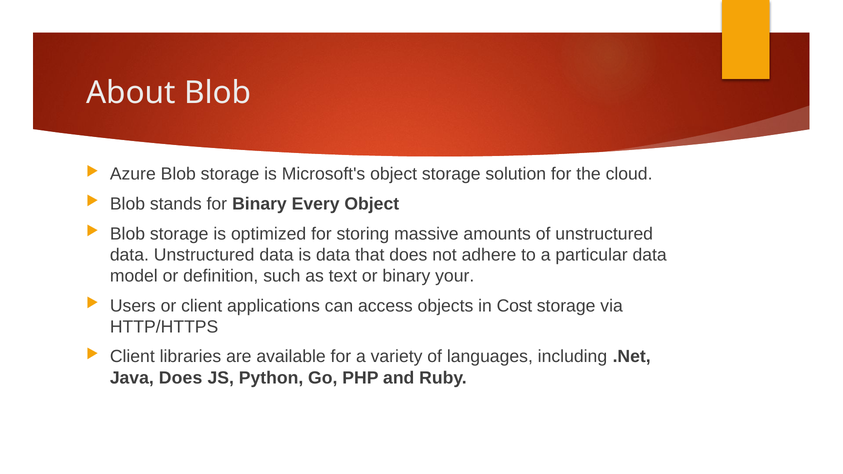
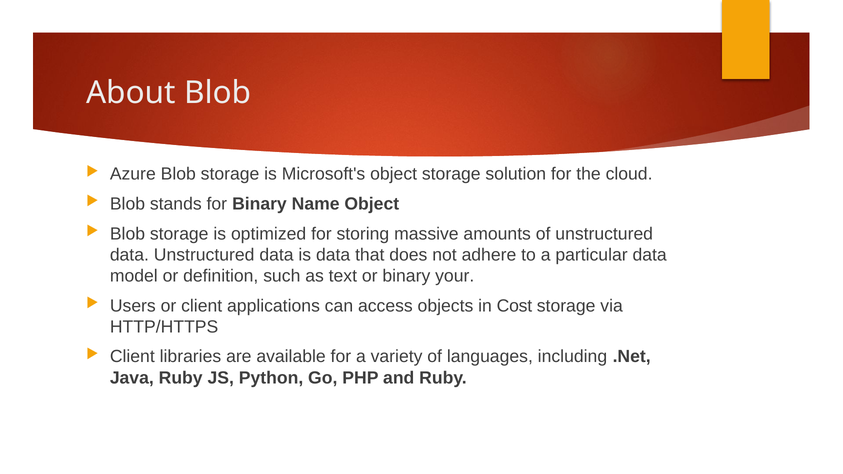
Every: Every -> Name (316, 204)
Java Does: Does -> Ruby (181, 378)
